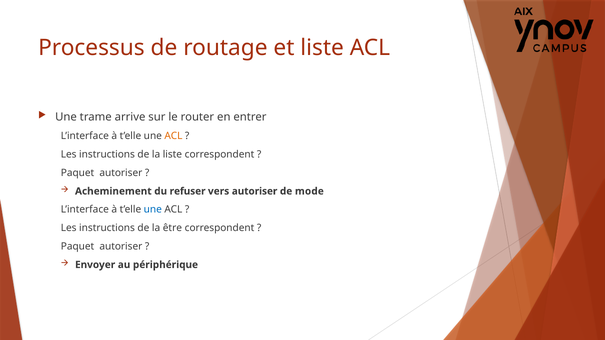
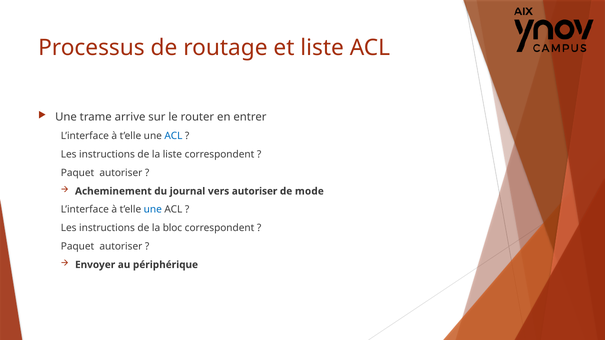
ACL colour: orange -> blue (173, 136)
refuser: refuser -> journal (188, 191)
être: être -> bloc (172, 228)
